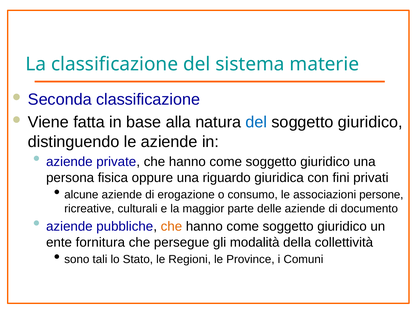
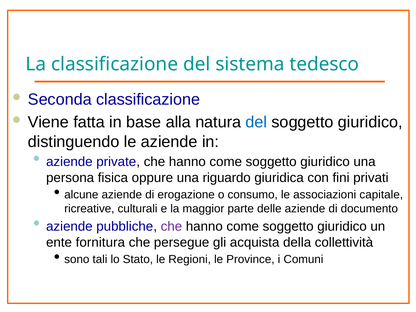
materie: materie -> tedesco (324, 64)
persone: persone -> capitale (381, 195)
che colour: orange -> purple (171, 226)
modalità: modalità -> acquista (255, 242)
